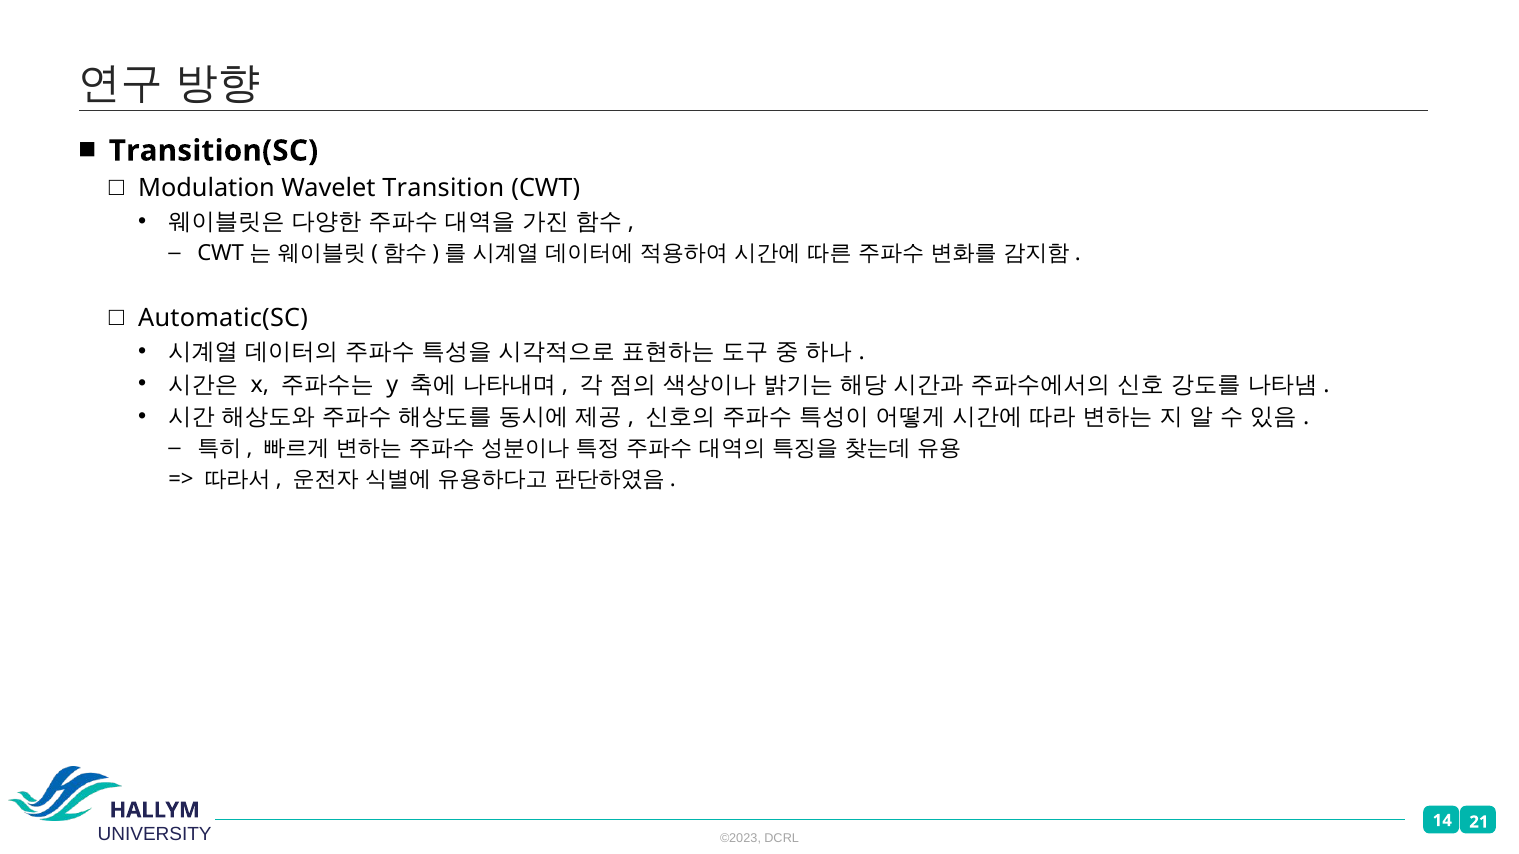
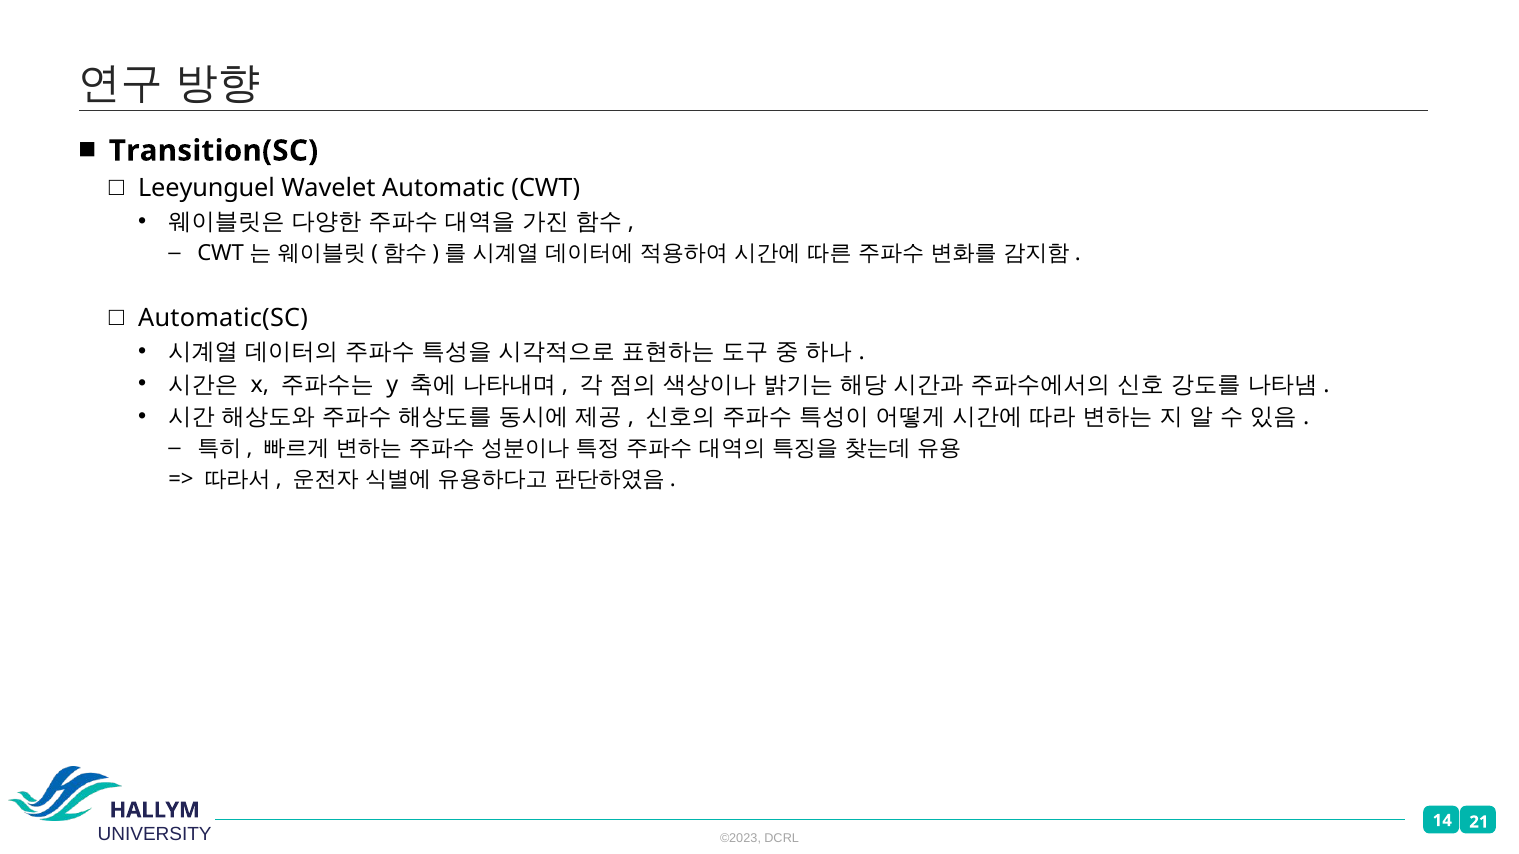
Modulation: Modulation -> Leeyunguel (207, 189)
Transition: Transition -> Automatic (443, 189)
